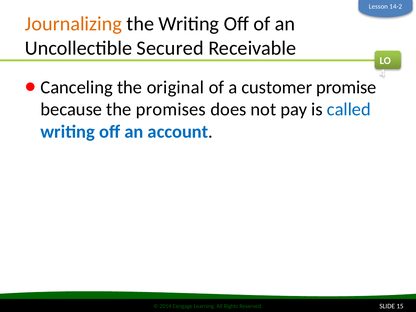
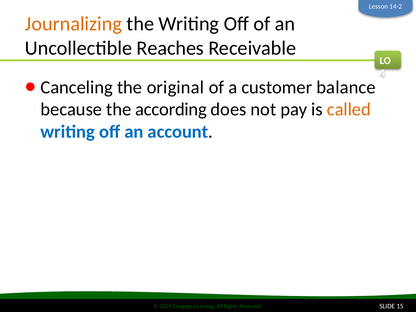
Secured: Secured -> Reaches (170, 48)
promise: promise -> balance (346, 87)
promises: promises -> according (171, 109)
called colour: blue -> orange (349, 109)
